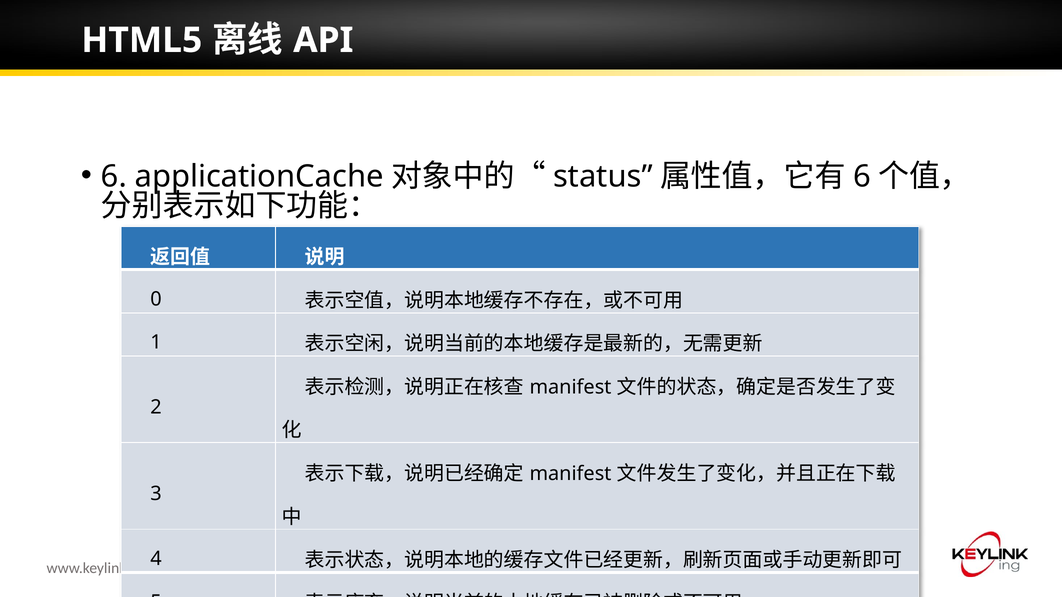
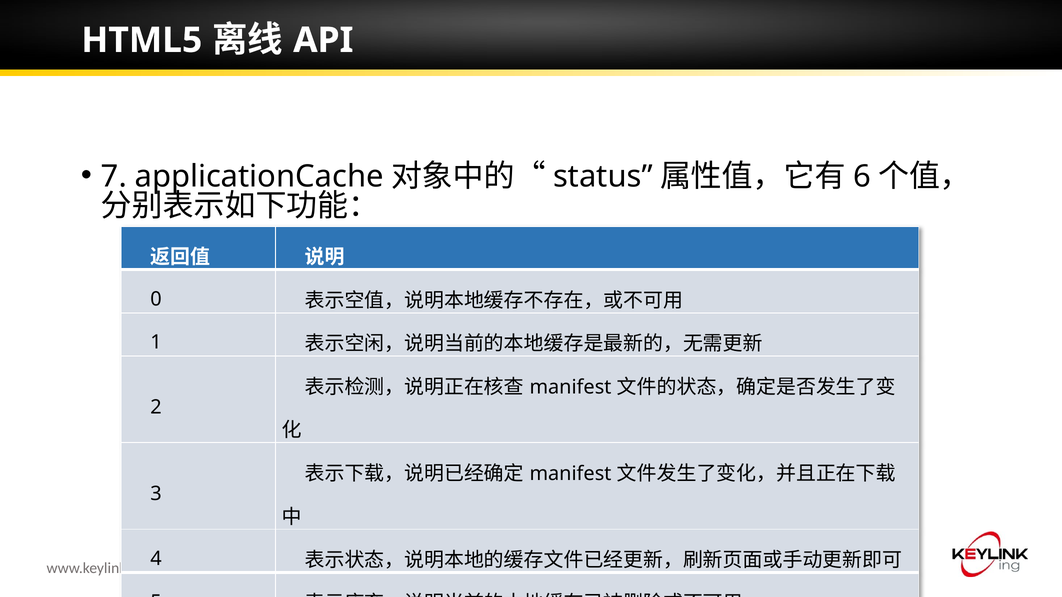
6: 6 -> 7 (114, 177)
